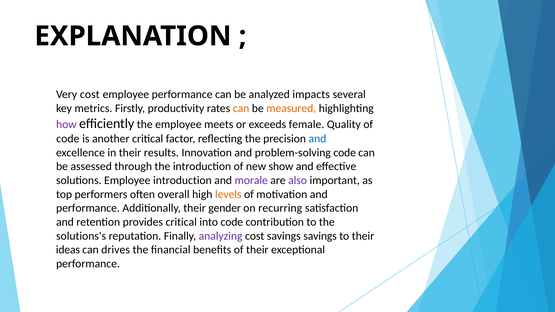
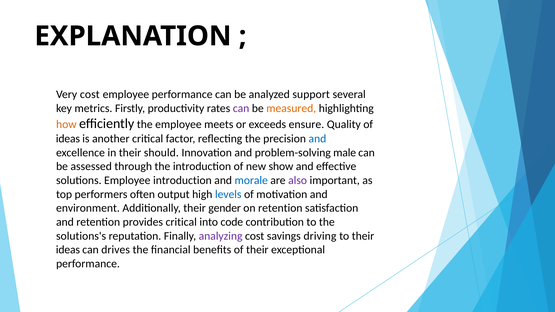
impacts: impacts -> support (311, 94)
can colour: orange -> purple (241, 108)
how colour: purple -> orange (66, 124)
female: female -> ensure (306, 124)
code: code -> ideas (68, 139)
results: results -> should (161, 153)
problem-solving code: code -> male (345, 153)
morale colour: purple -> blue (251, 180)
overall: overall -> output (174, 194)
levels colour: orange -> blue (228, 194)
performance: performance -> environment (88, 208)
on recurring: recurring -> retention (280, 208)
savings savings: savings -> driving (320, 236)
